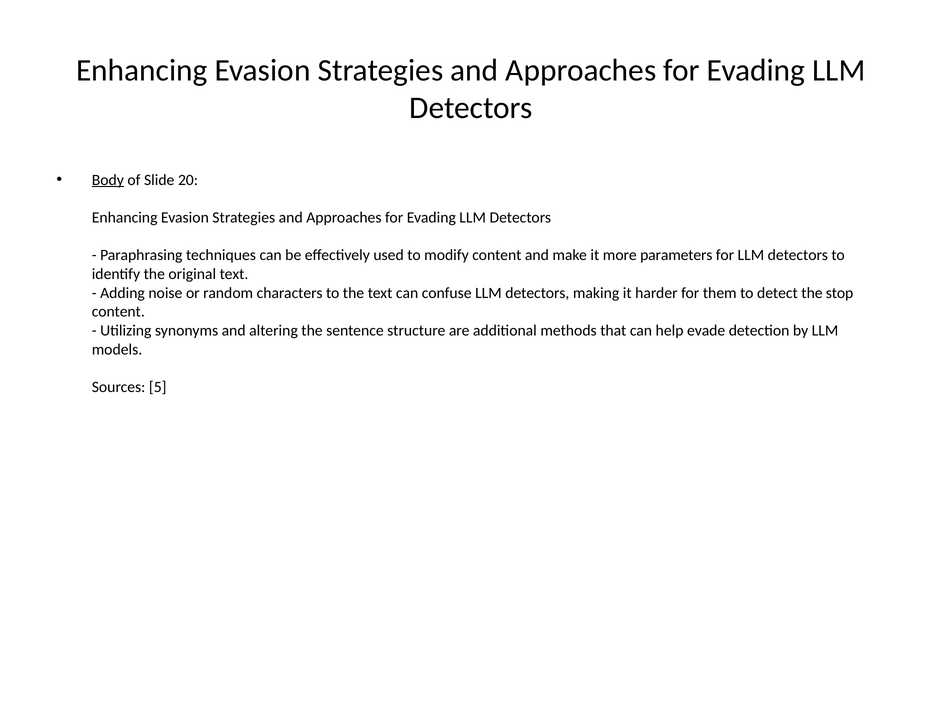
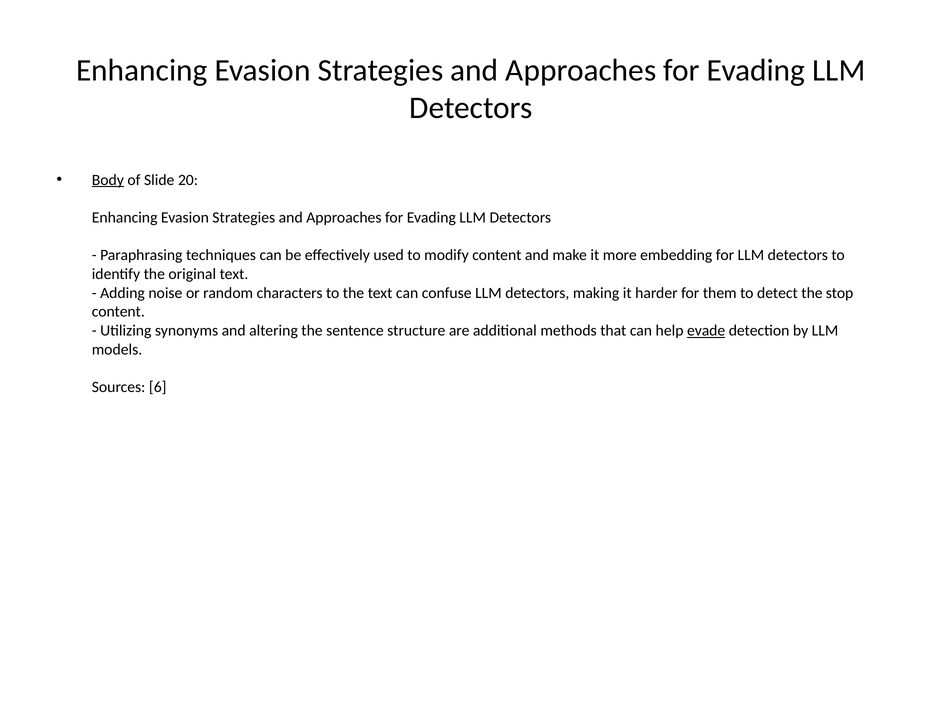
parameters: parameters -> embedding (676, 255)
evade underline: none -> present (706, 331)
5: 5 -> 6 (158, 387)
